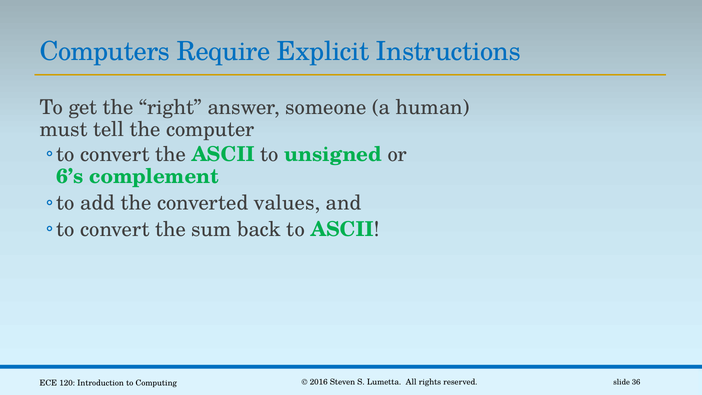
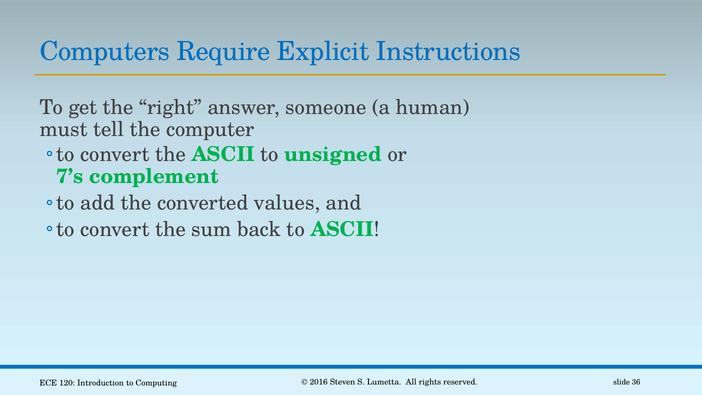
6’s: 6’s -> 7’s (70, 177)
